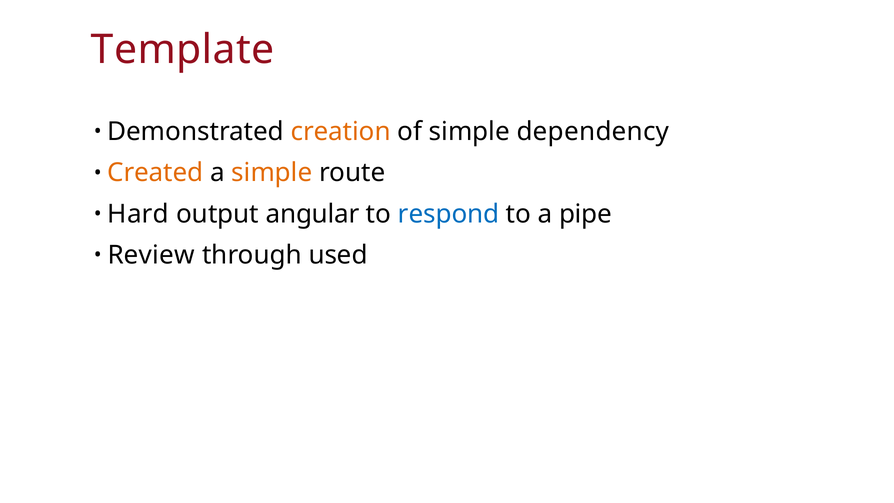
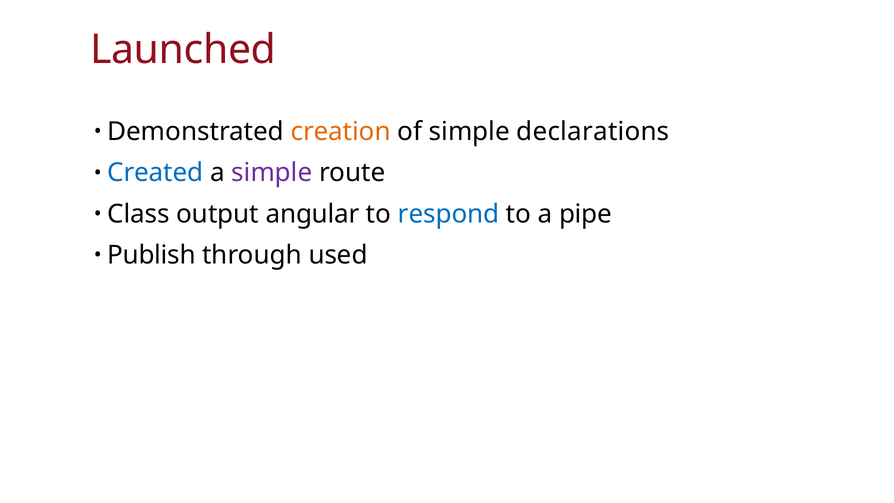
Template: Template -> Launched (183, 49)
dependency: dependency -> declarations (593, 132)
Created colour: orange -> blue (155, 173)
simple colour: orange -> purple (272, 173)
Hard: Hard -> Class (138, 214)
Review: Review -> Publish (151, 255)
